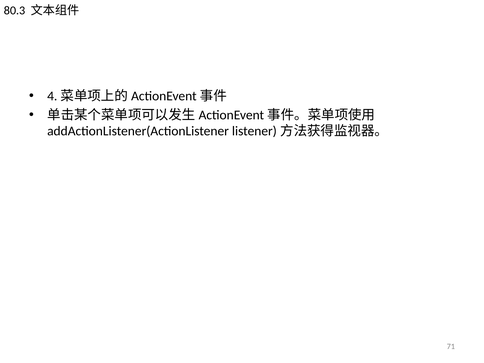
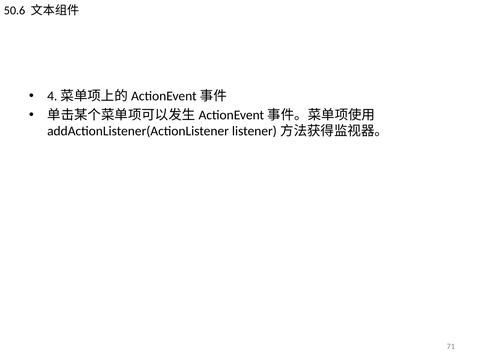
80.3: 80.3 -> 50.6 (14, 10)
